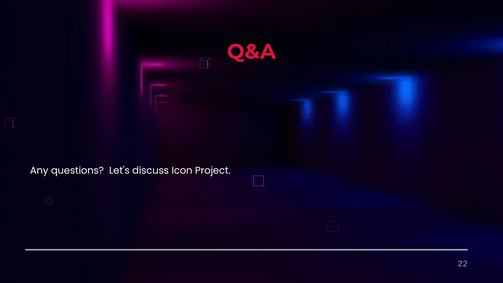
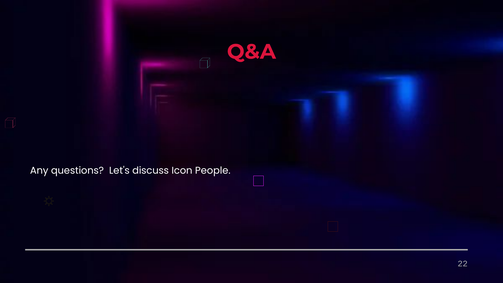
Project: Project -> People (213, 171)
